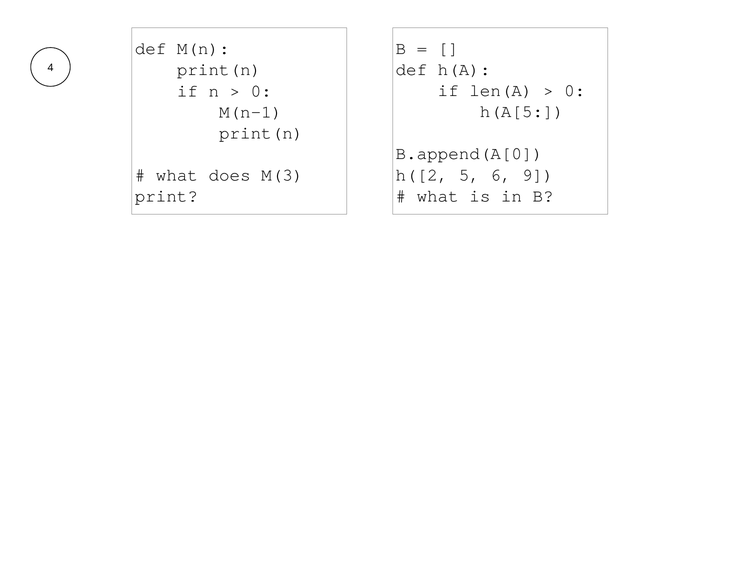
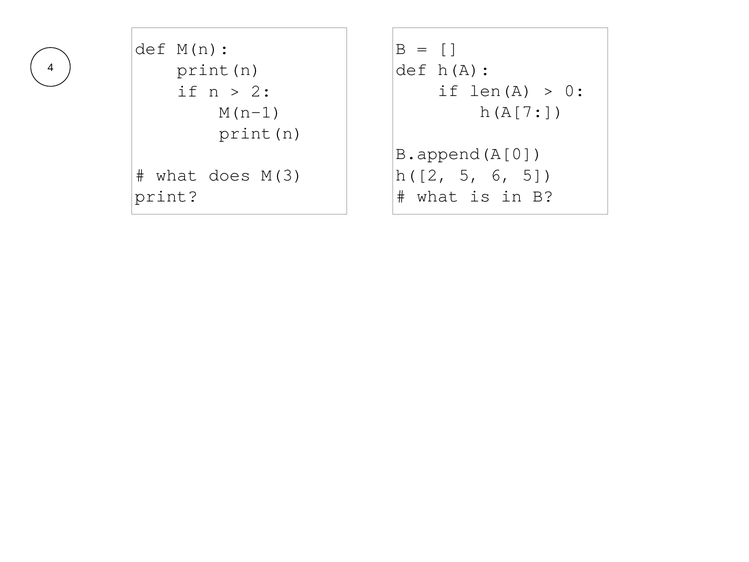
0: 0 -> 2 (261, 91)
h(A[5: h(A[5 -> h(A[7 (522, 111)
6 9: 9 -> 5 (538, 175)
